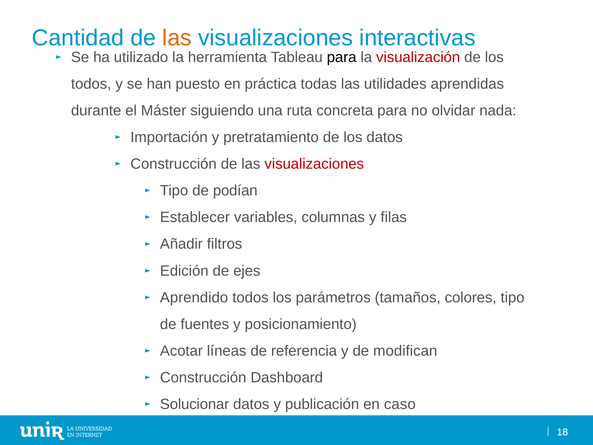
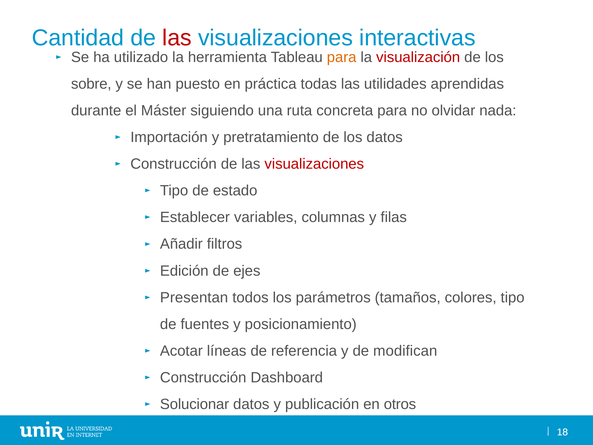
las colour: orange -> red (177, 38)
para colour: black -> orange (342, 57)
todos: todos -> sobre (91, 84)
podían: podían -> estado (235, 191)
Aprendido: Aprendido -> Presentan (194, 297)
caso: caso -> otros (400, 404)
